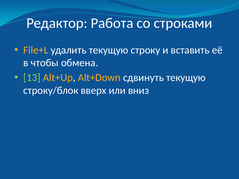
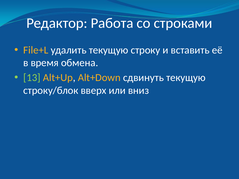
чтобы: чтобы -> время (45, 63)
